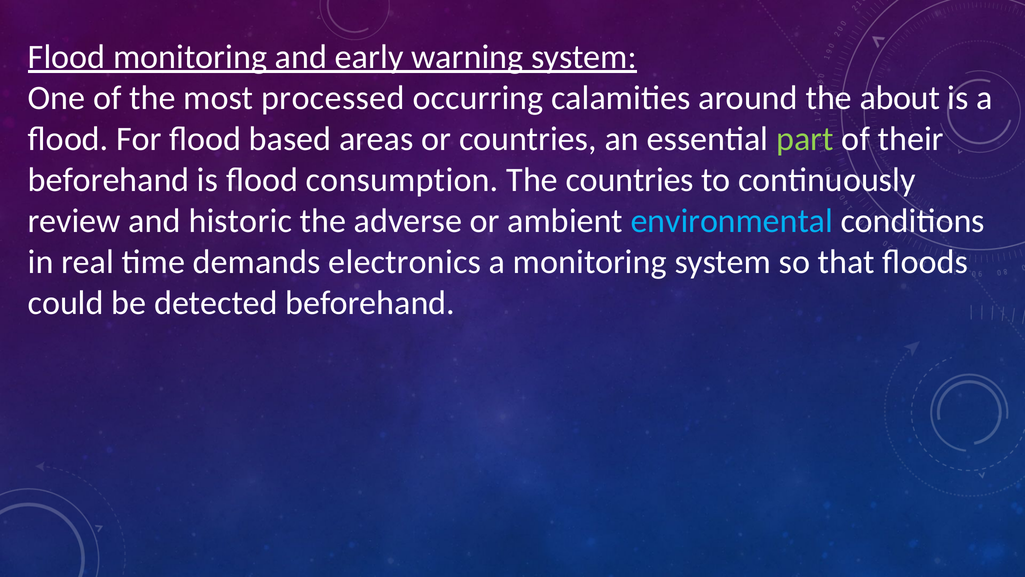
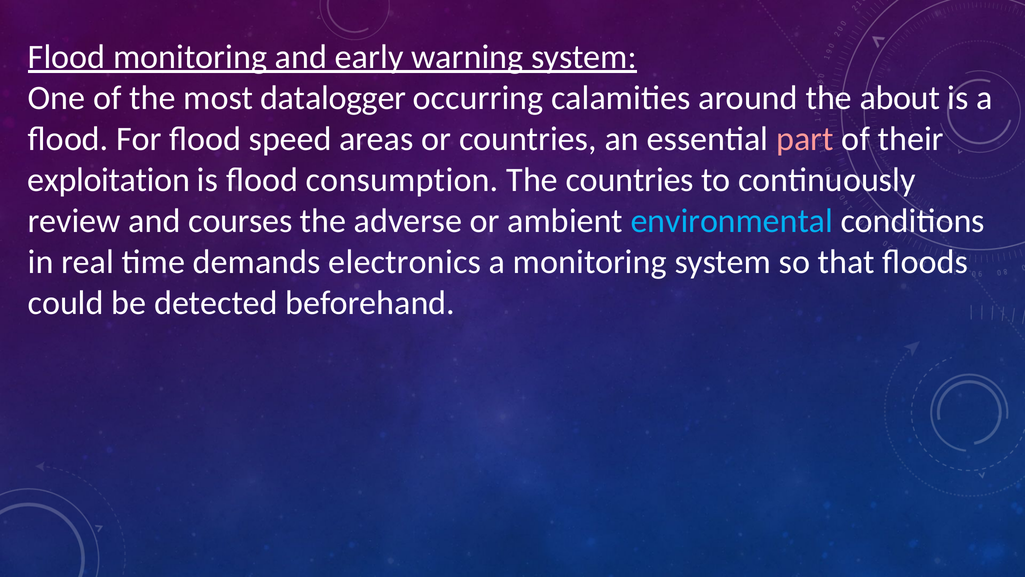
processed: processed -> datalogger (333, 98)
based: based -> speed (290, 139)
part colour: light green -> pink (805, 139)
beforehand: beforehand -> exploitation (109, 180)
historic: historic -> courses (240, 221)
